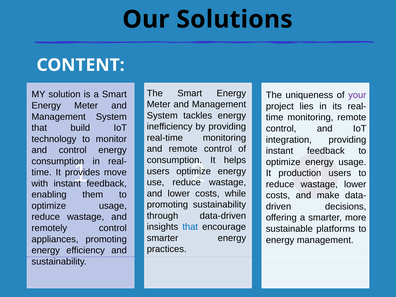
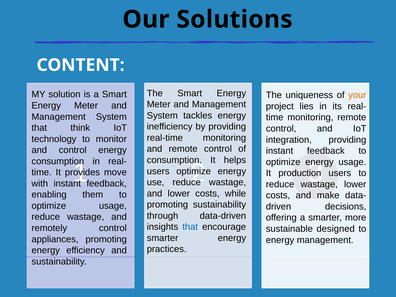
your colour: purple -> orange (357, 95)
build: build -> think (80, 128)
platforms: platforms -> designed (336, 229)
